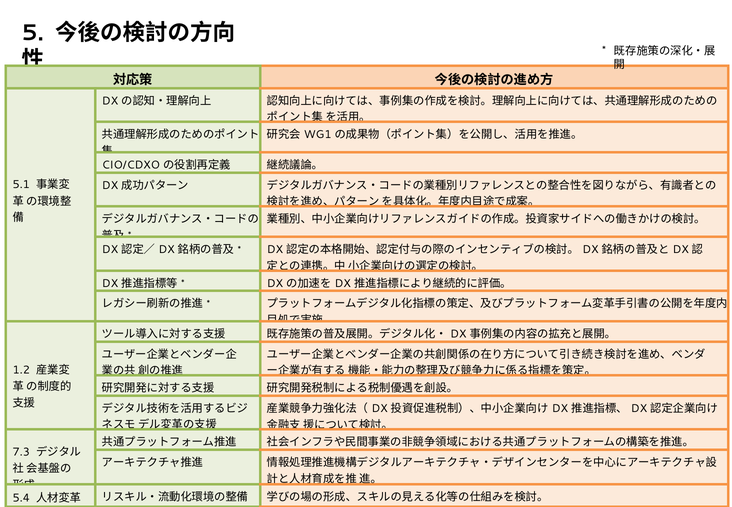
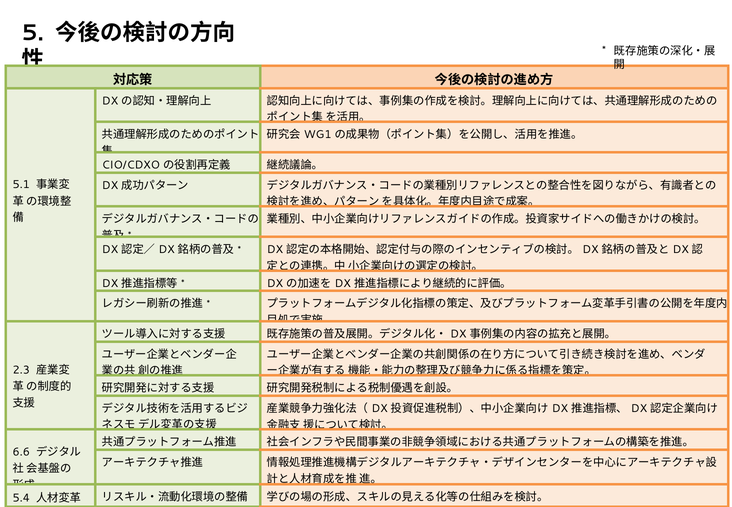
1.2: 1.2 -> 2.3 (21, 370)
7.3: 7.3 -> 6.6 (21, 452)
